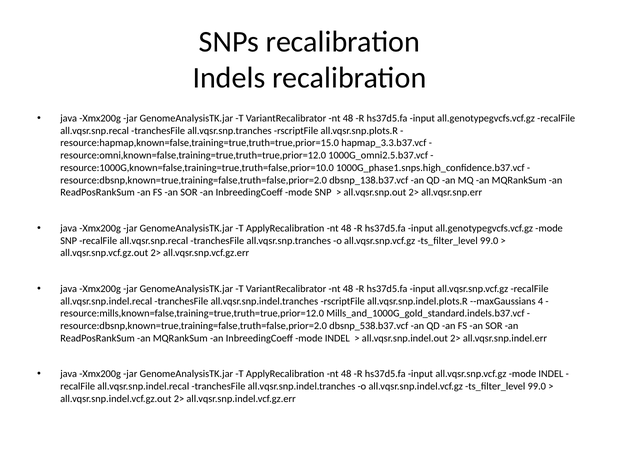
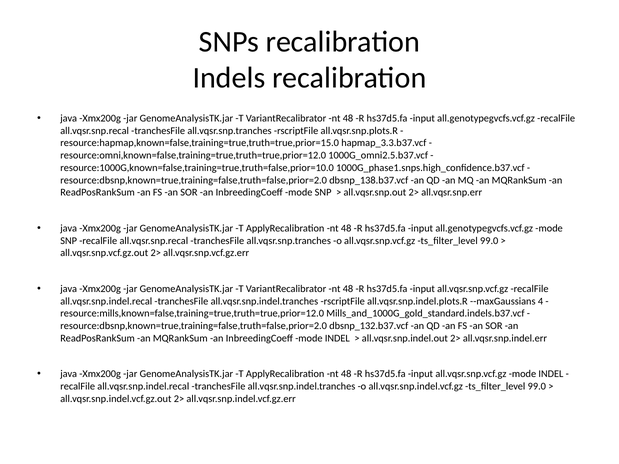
dbsnp_538.b37.vcf: dbsnp_538.b37.vcf -> dbsnp_132.b37.vcf (369, 326)
